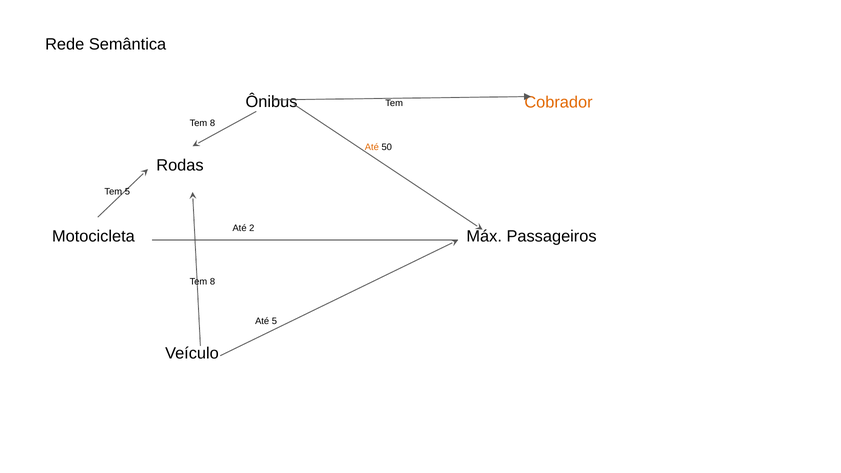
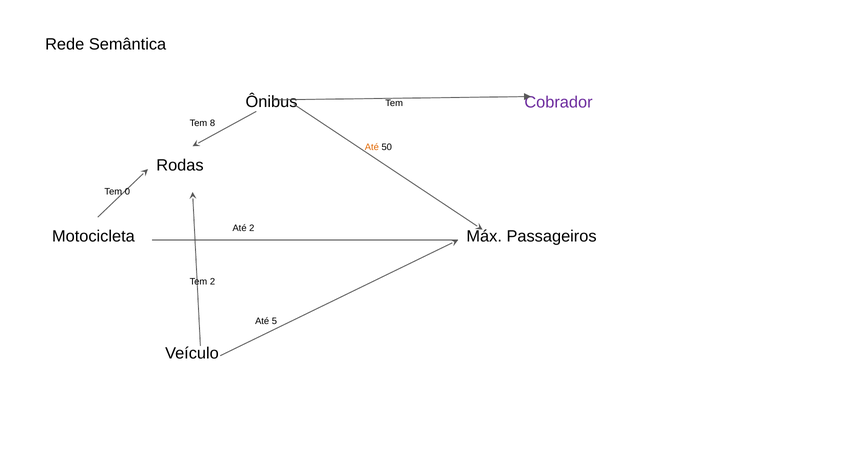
Cobrador colour: orange -> purple (558, 103)
Tem 5: 5 -> 0 (127, 192)
8: 8 -> 2 (213, 282)
